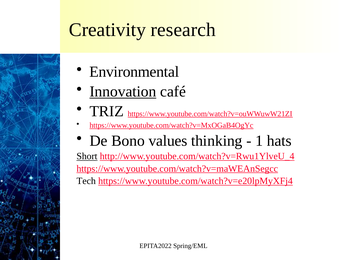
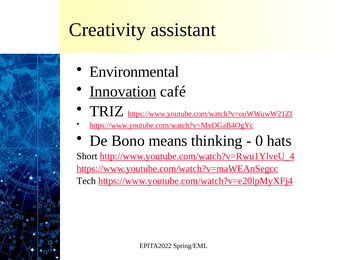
research: research -> assistant (183, 30)
values: values -> means (168, 141)
1: 1 -> 0 (259, 141)
Short underline: present -> none (87, 156)
